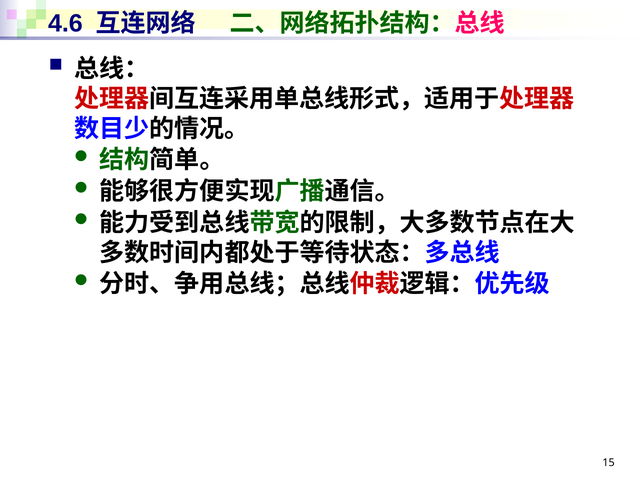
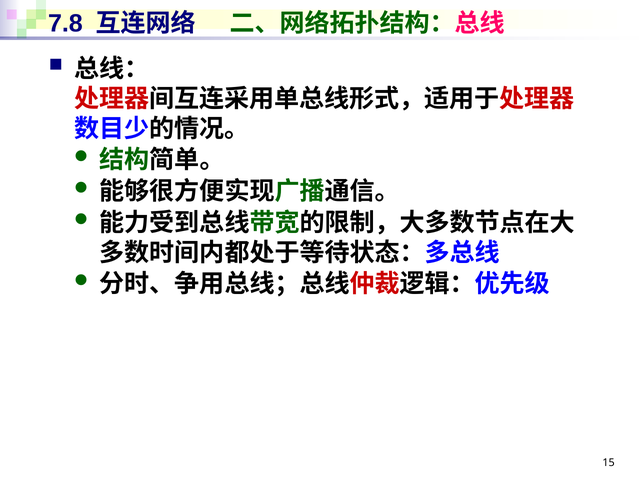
4.6: 4.6 -> 7.8 (65, 23)
